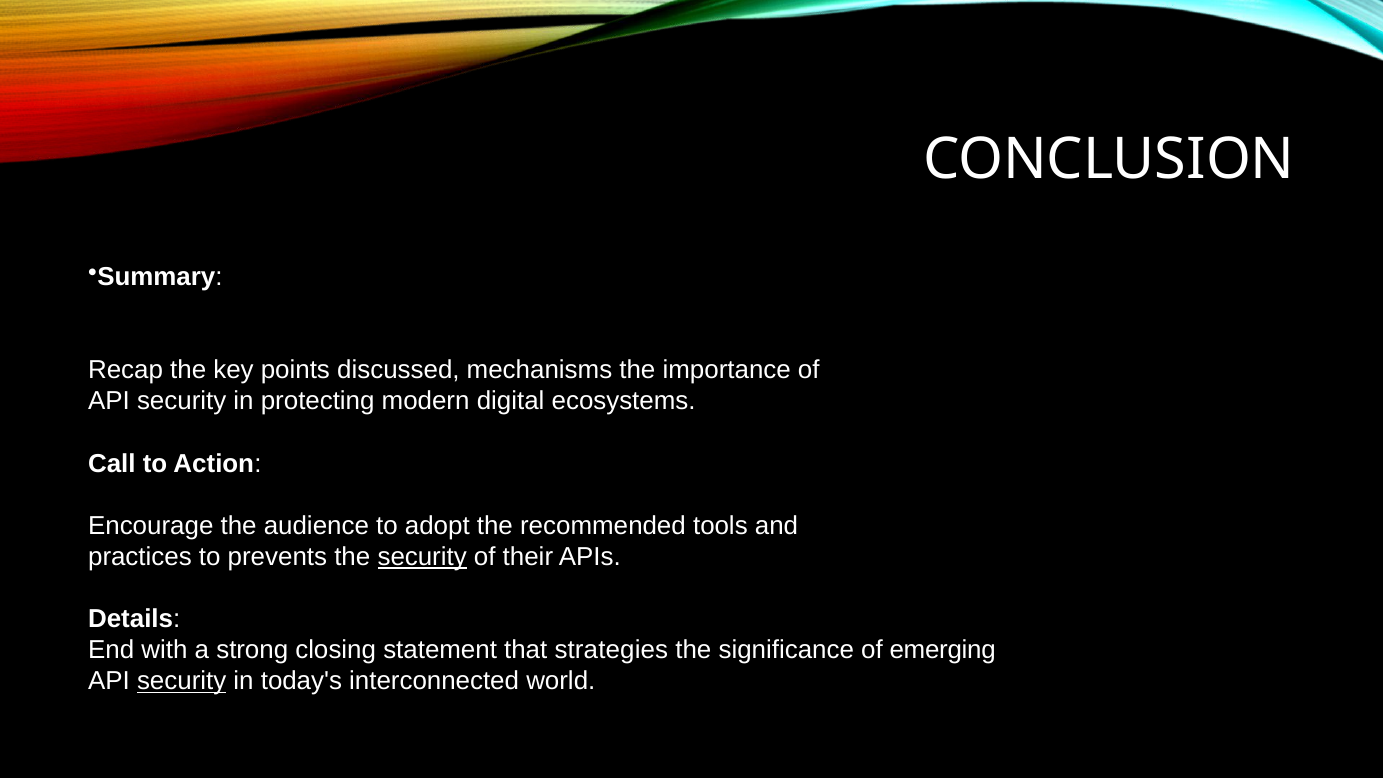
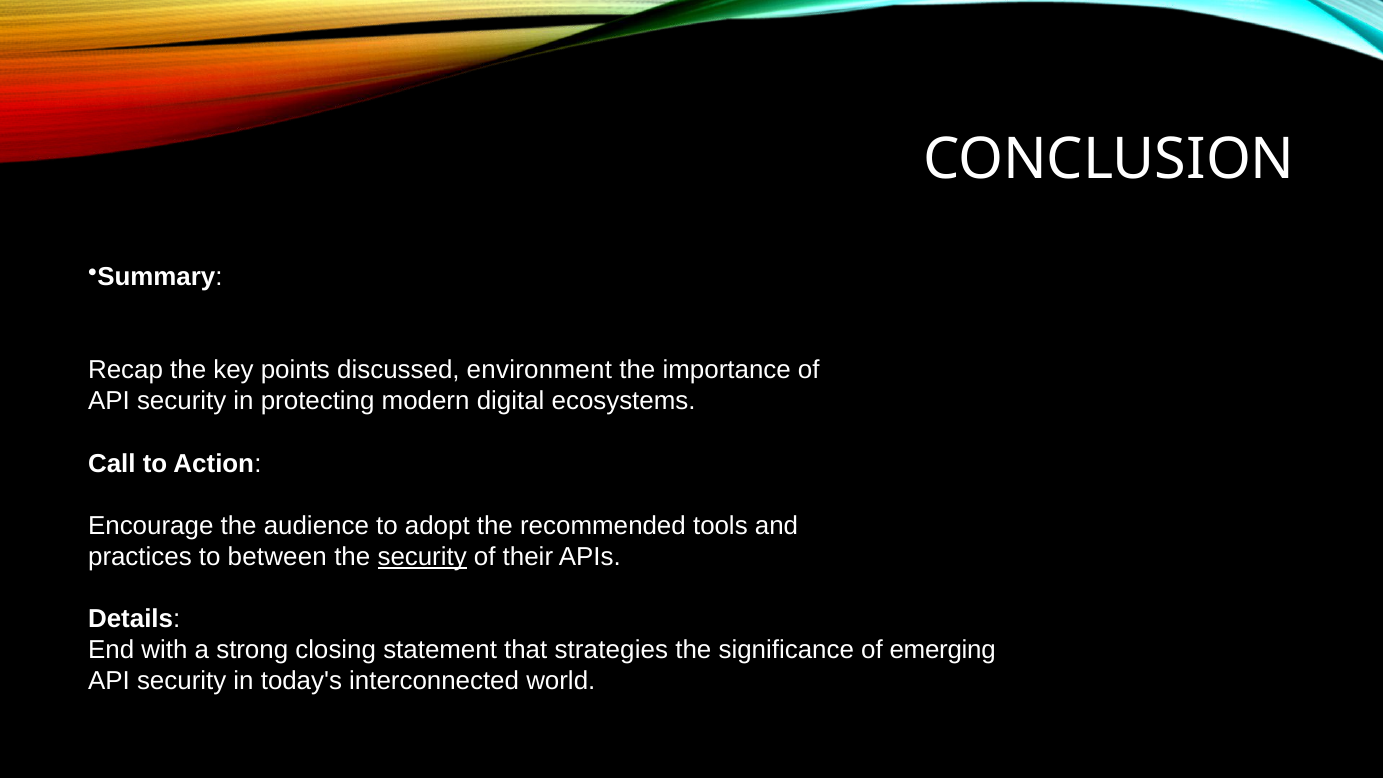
mechanisms: mechanisms -> environment (539, 370)
prevents: prevents -> between (277, 557)
security underline: present -> none (182, 681)
